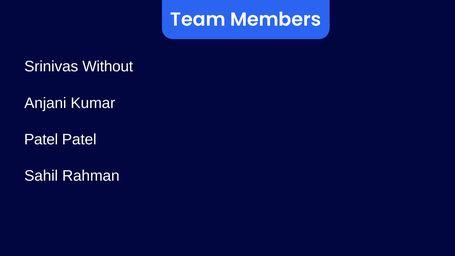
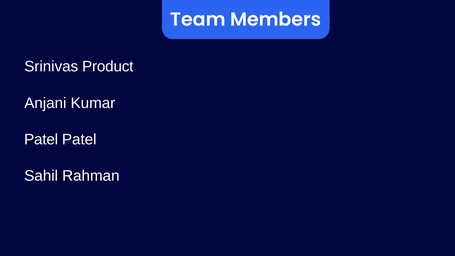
Without: Without -> Product (108, 67)
